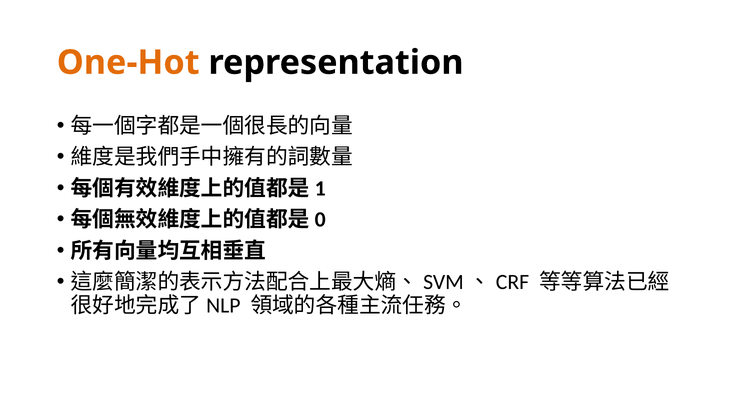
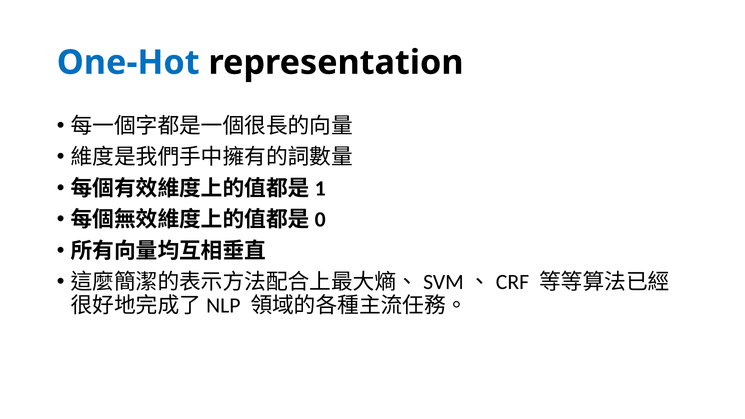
One-Hot colour: orange -> blue (128, 63)
